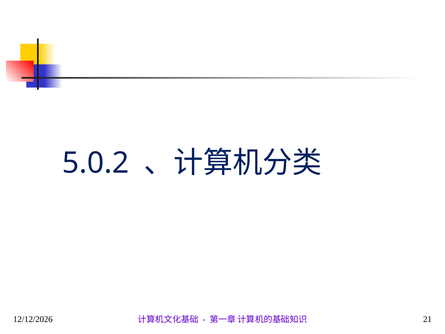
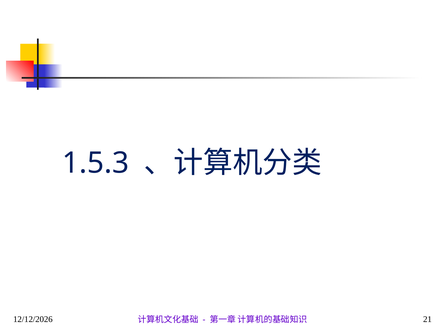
5.0.2: 5.0.2 -> 1.5.3 (96, 163)
